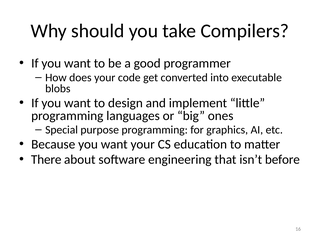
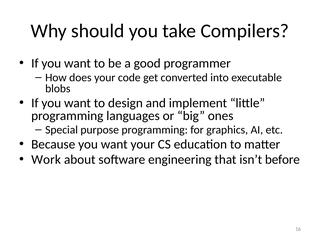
There: There -> Work (46, 160)
